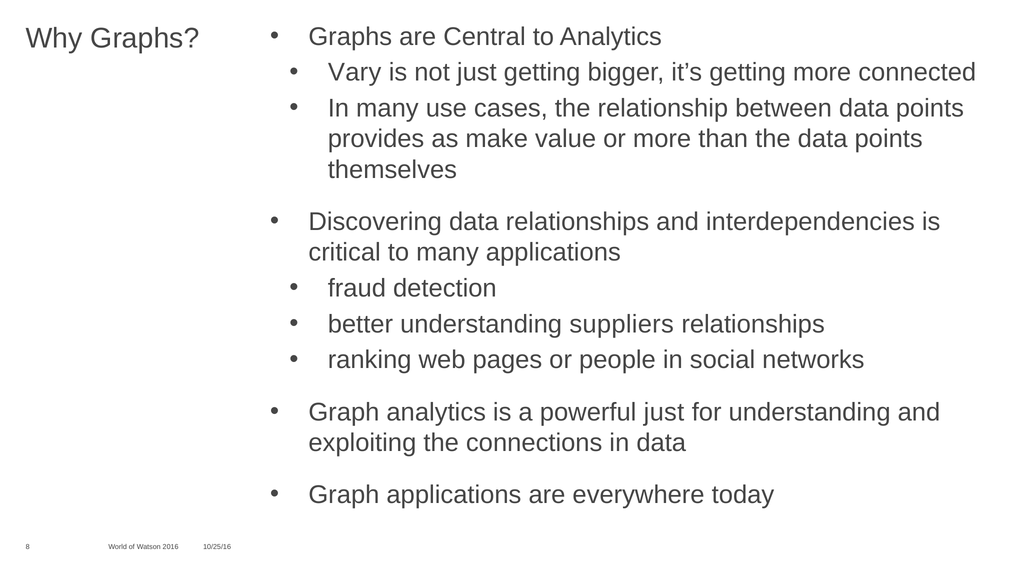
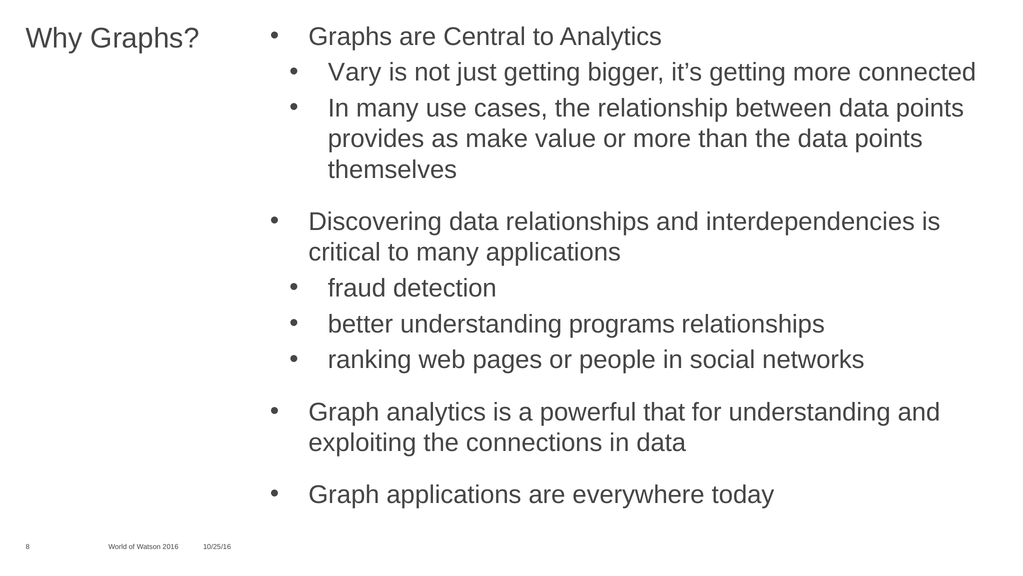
suppliers: suppliers -> programs (622, 324)
powerful just: just -> that (664, 412)
